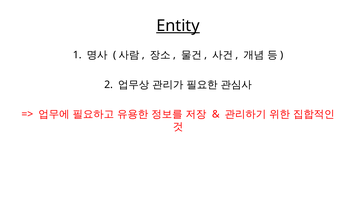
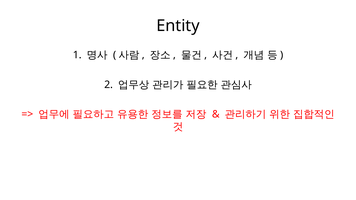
Entity underline: present -> none (178, 26)
